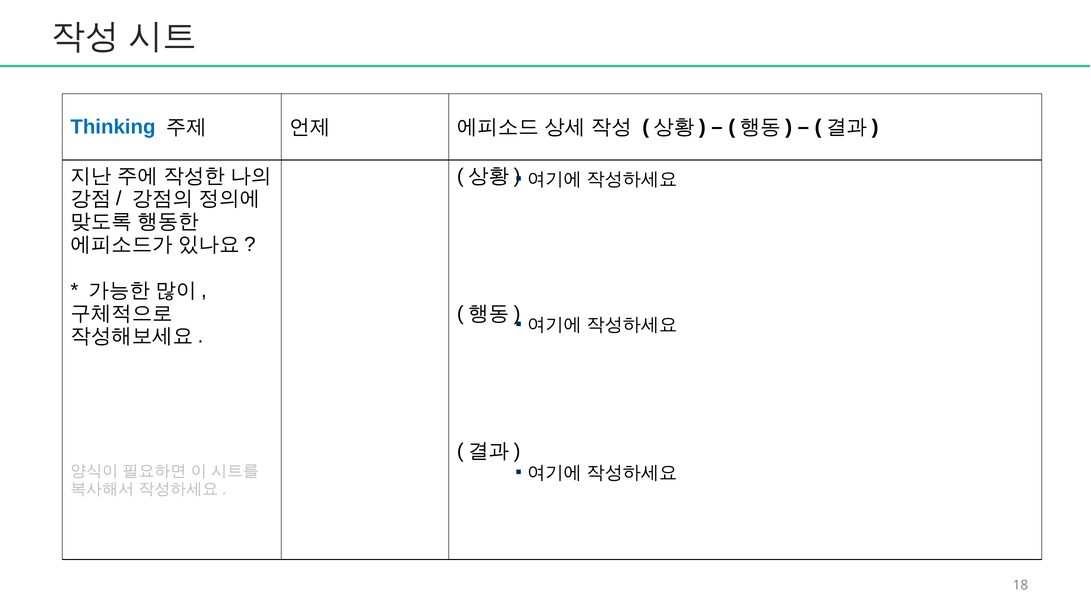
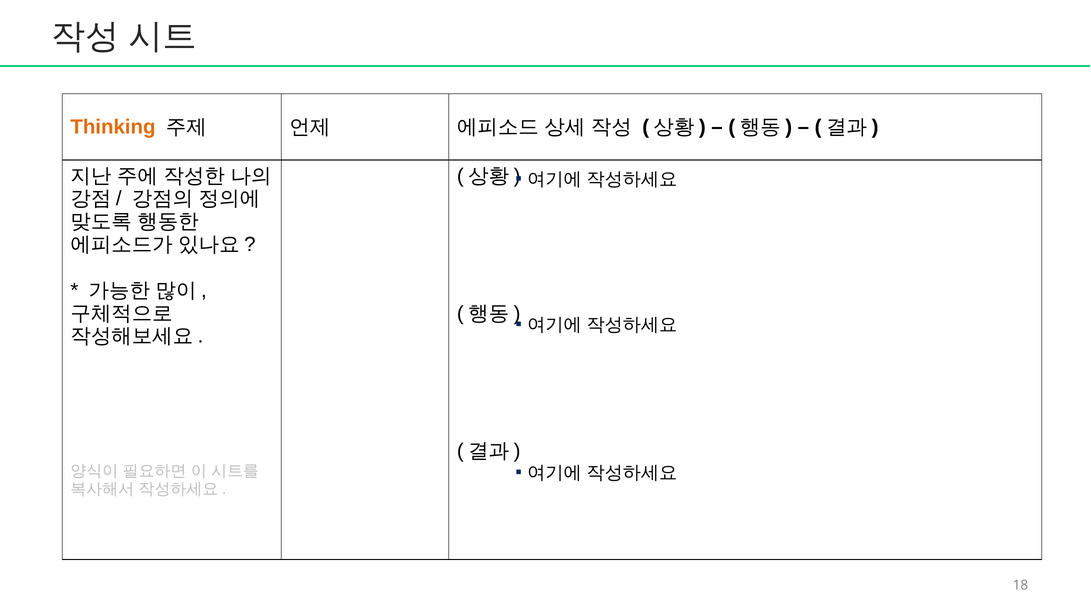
Thinking colour: blue -> orange (113, 127)
